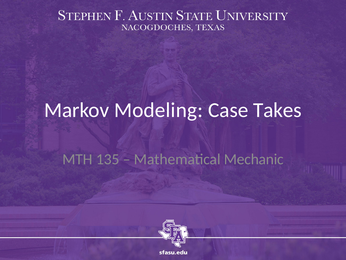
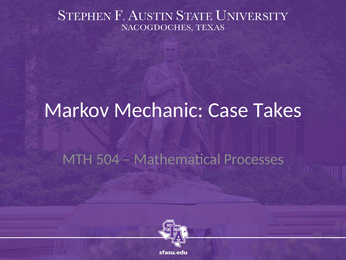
Modeling: Modeling -> Mechanic (159, 110)
135: 135 -> 504 (108, 159)
Mechanic: Mechanic -> Processes (254, 159)
